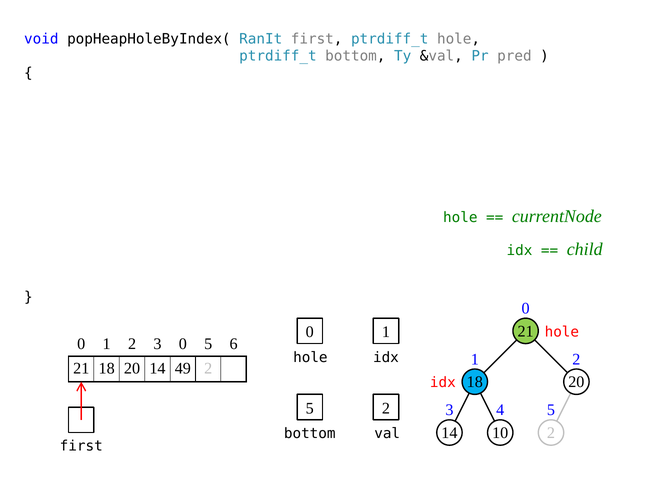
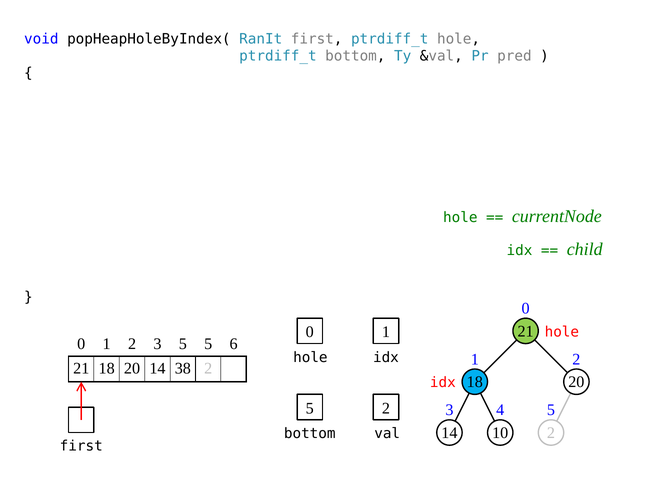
3 0: 0 -> 5 (183, 344)
49: 49 -> 38 (183, 368)
